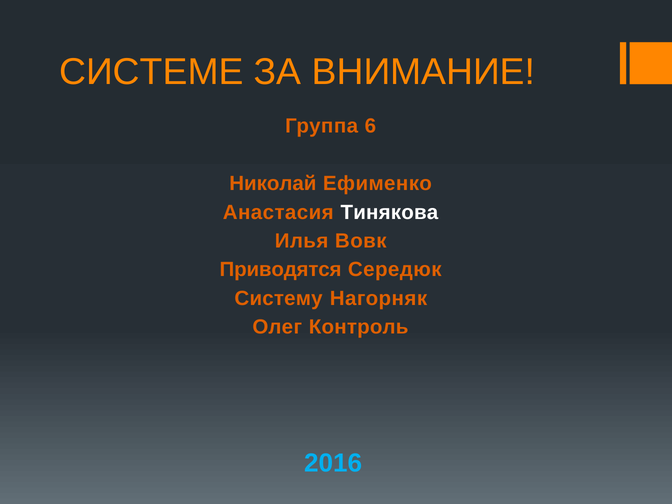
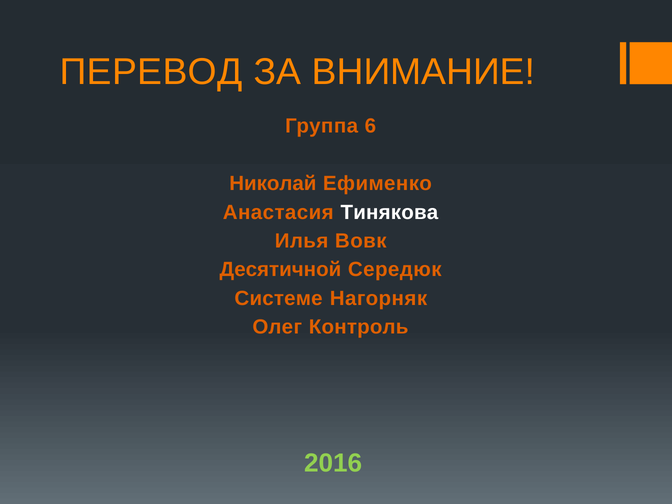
СИСТЕМЕ: СИСТЕМЕ -> ПЕРЕВОД (151, 72)
Приводятся: Приводятся -> Десятичной (280, 270)
Систему: Систему -> Системе (279, 298)
2016 colour: light blue -> light green (333, 463)
